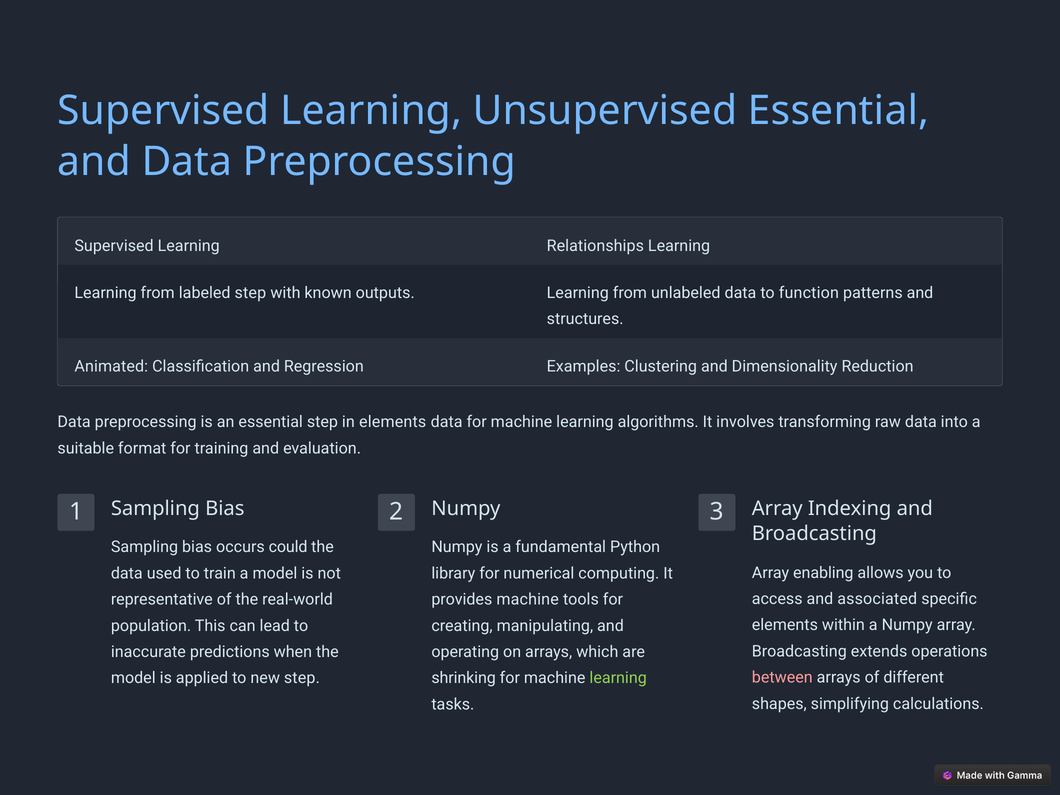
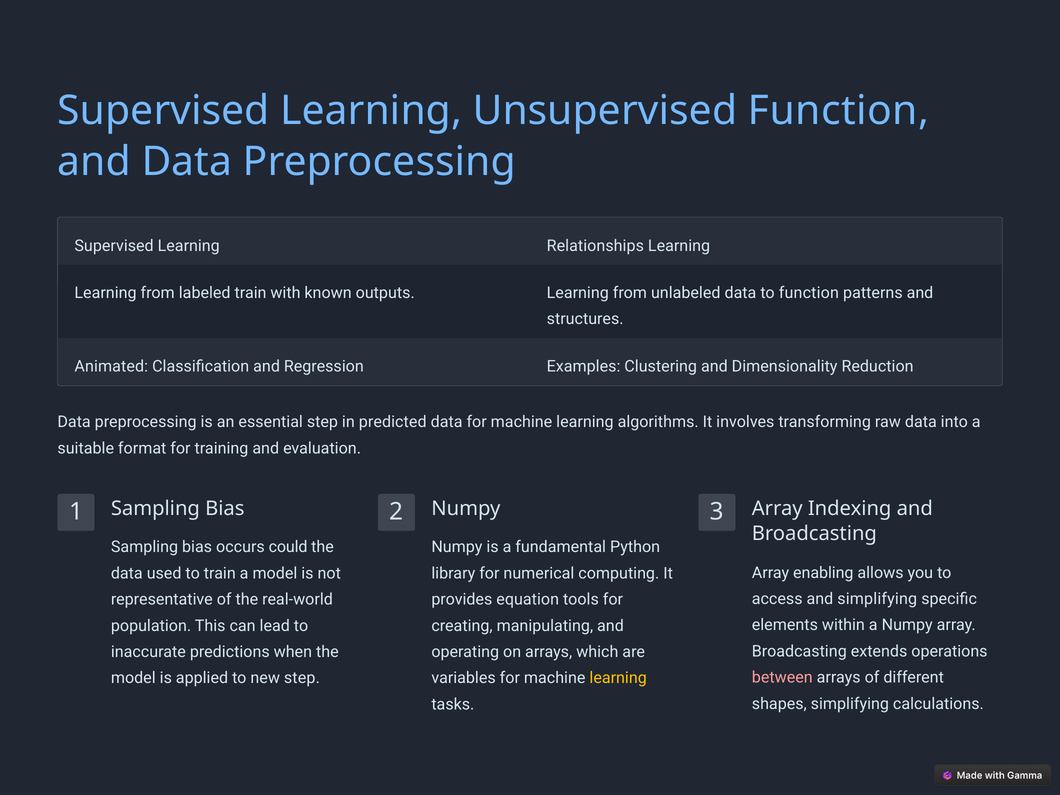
Unsupervised Essential: Essential -> Function (839, 111)
labeled step: step -> train (251, 293)
in elements: elements -> predicted (393, 422)
and associated: associated -> simplifying (877, 599)
provides machine: machine -> equation (528, 600)
shrinking: shrinking -> variables (464, 678)
learning colour: light green -> yellow (618, 678)
